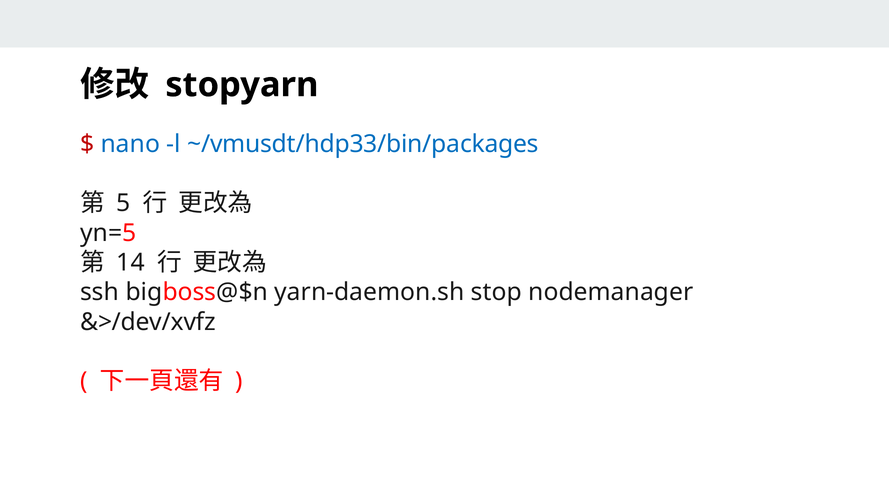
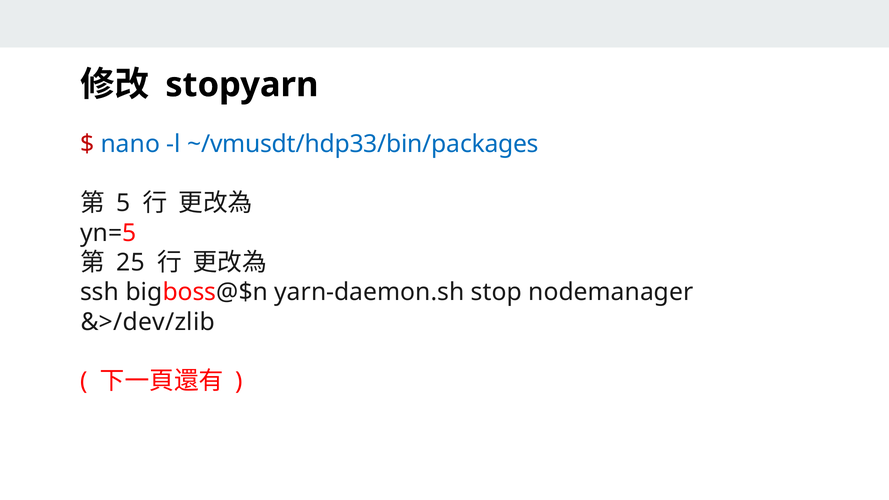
14: 14 -> 25 (131, 263)
&>/dev/xvfz: &>/dev/xvfz -> &>/dev/zlib (148, 322)
